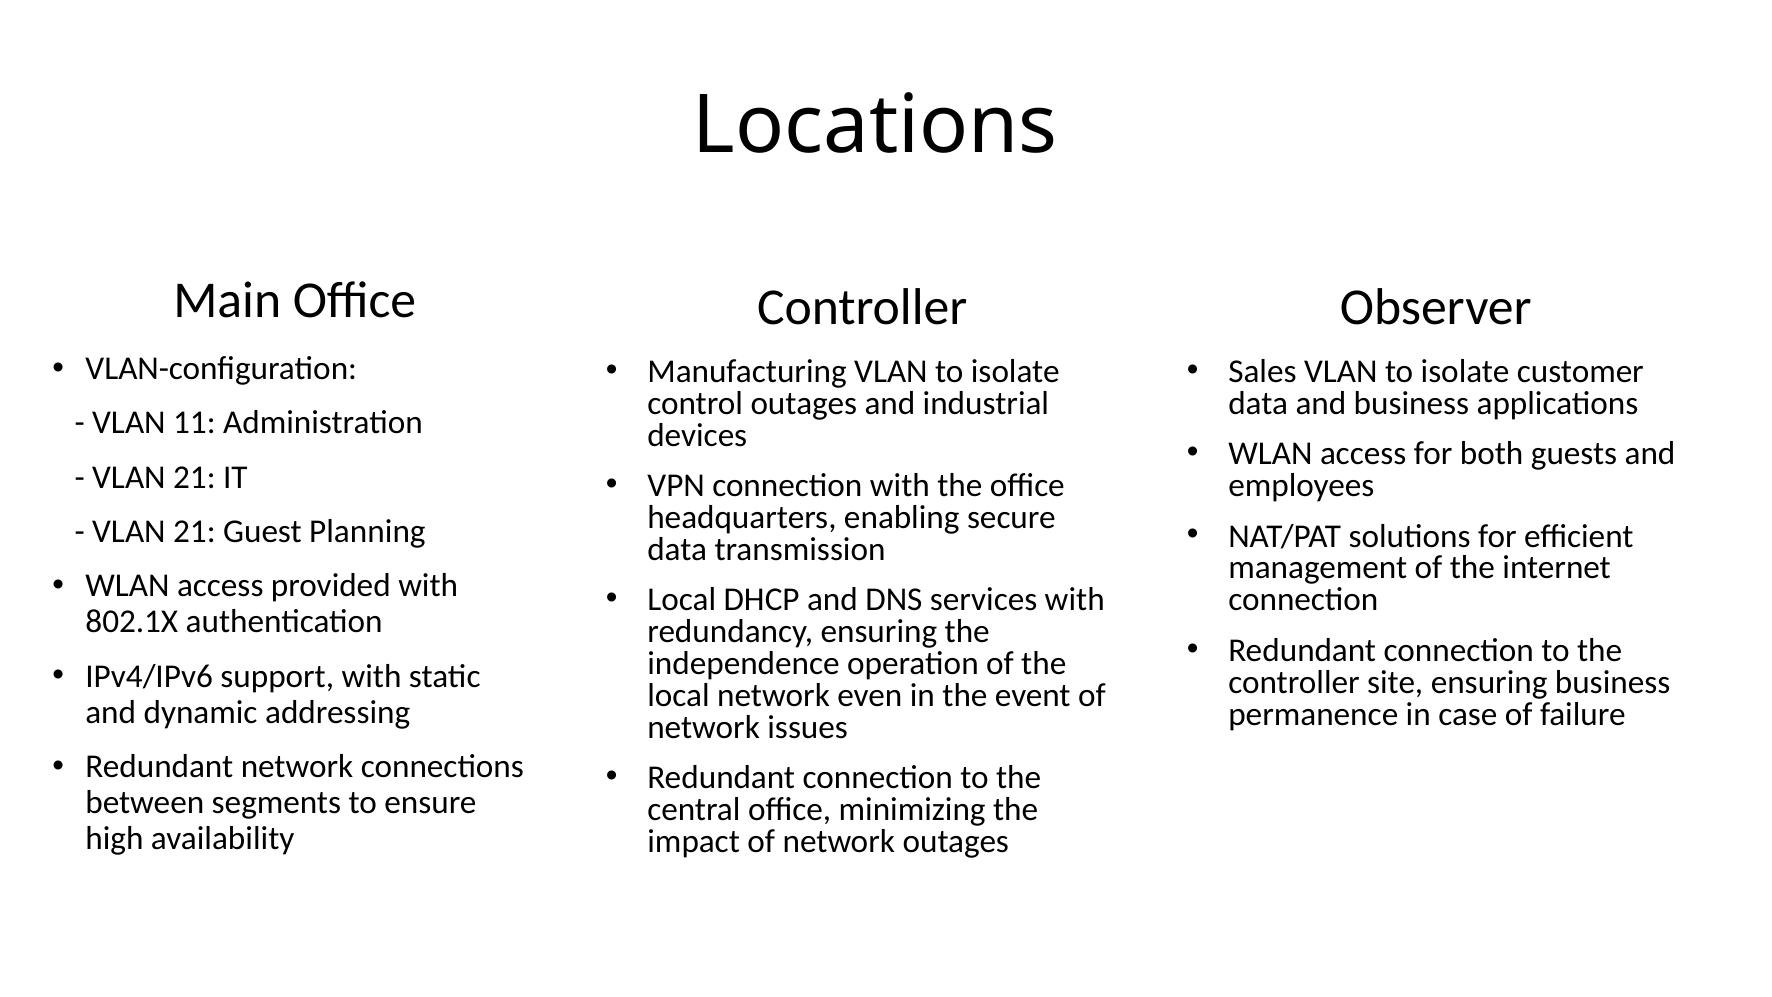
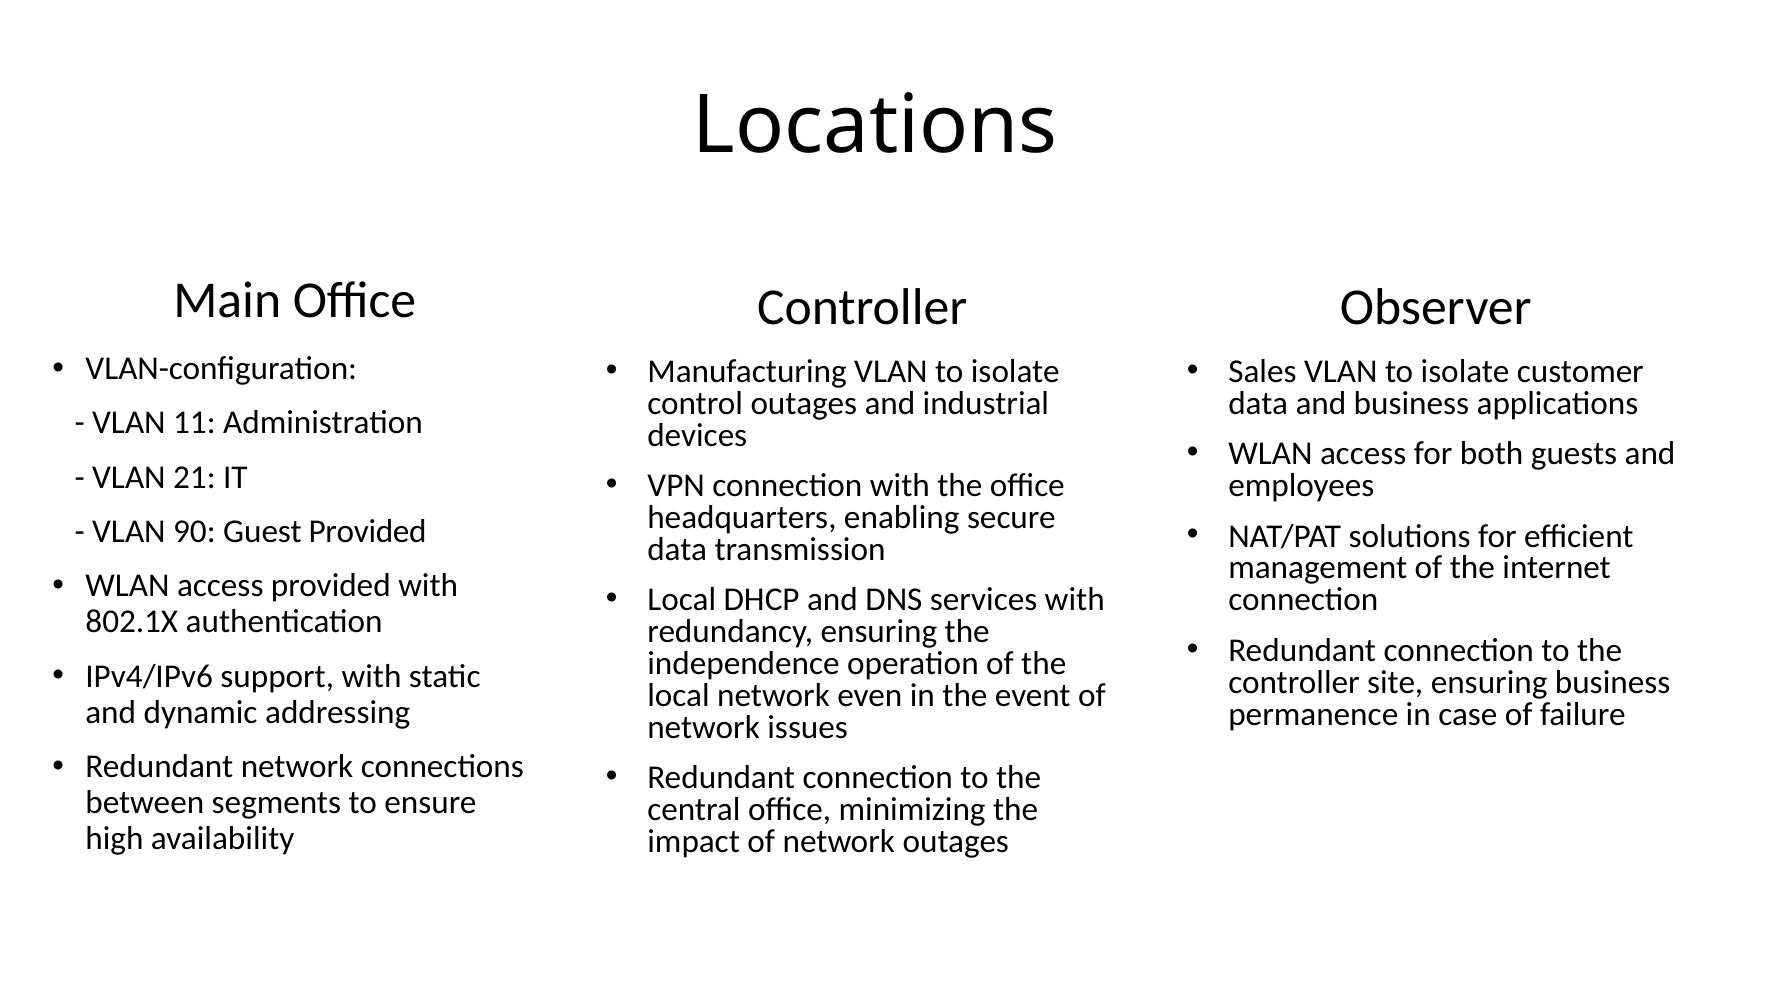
21: 21 -> 90 (194, 531)
Guest Planning: Planning -> Provided (368, 531)
